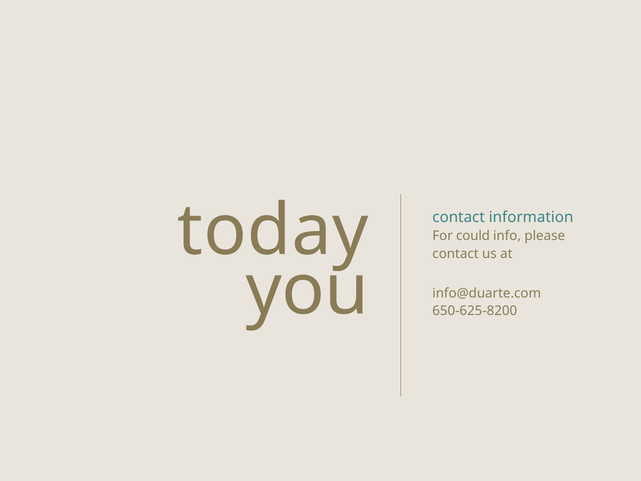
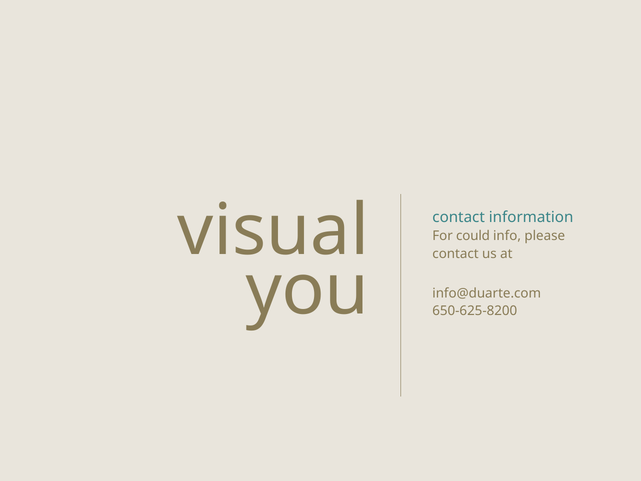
today: today -> visual (273, 231)
